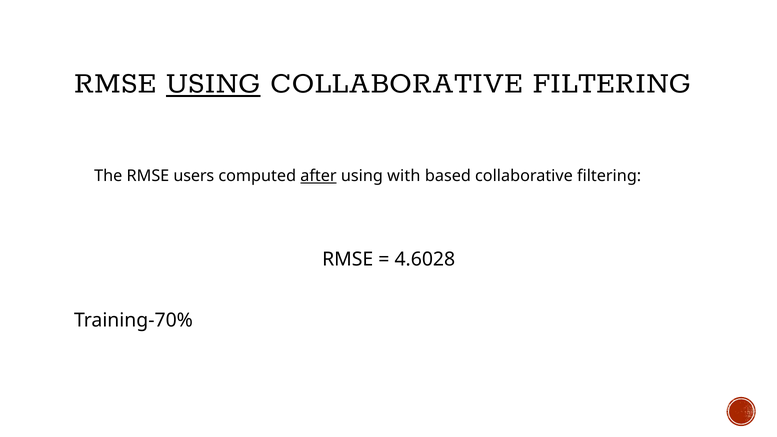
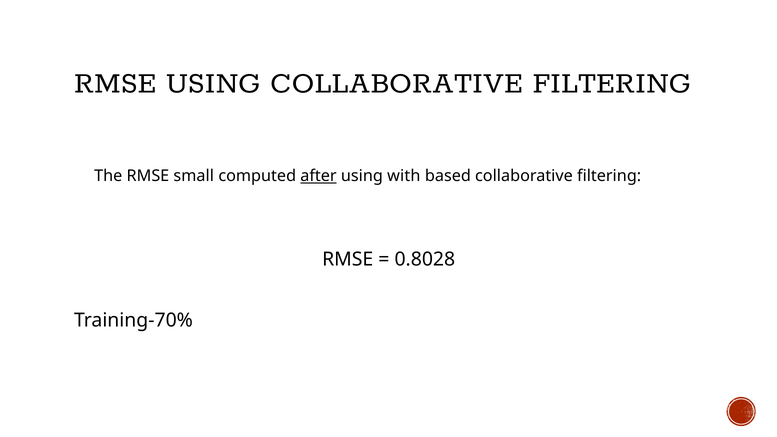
USING underline: present -> none (213, 82)
users: users -> small (194, 176)
4.6028: 4.6028 -> 0.8028 (425, 259)
